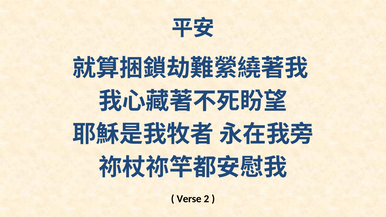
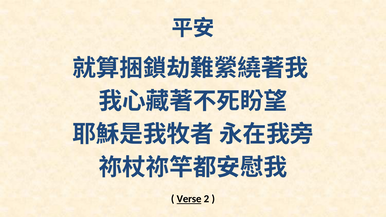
Verse underline: none -> present (189, 199)
